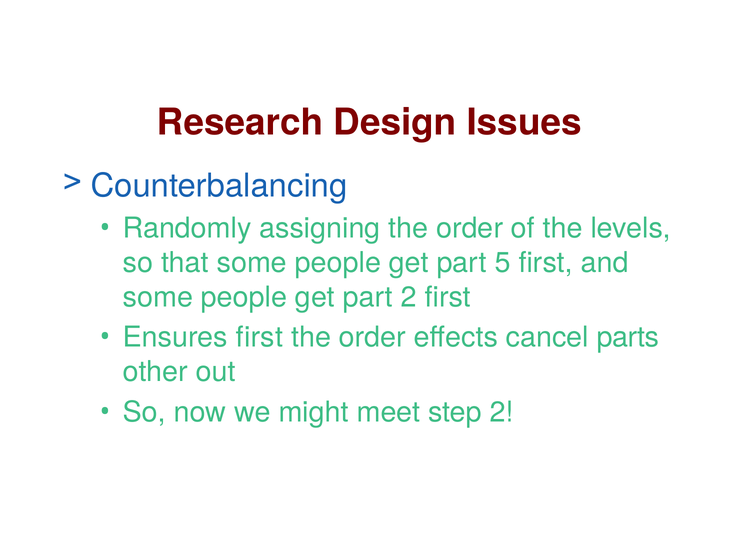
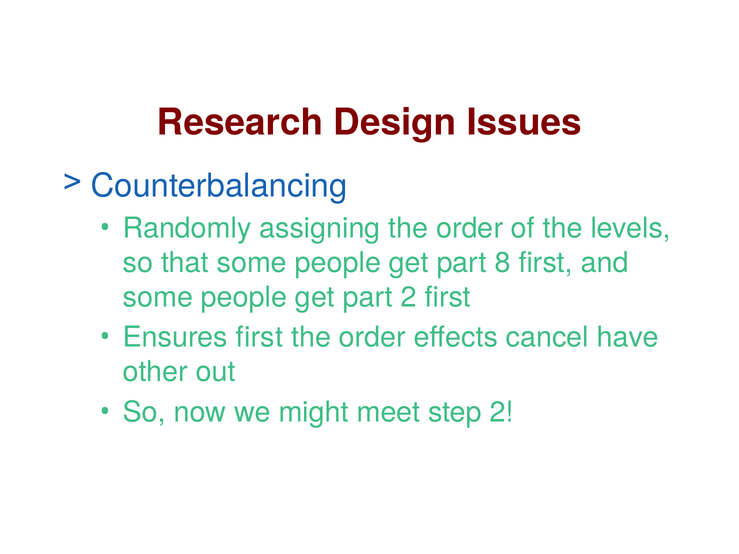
5: 5 -> 8 (503, 263)
parts: parts -> have (628, 338)
